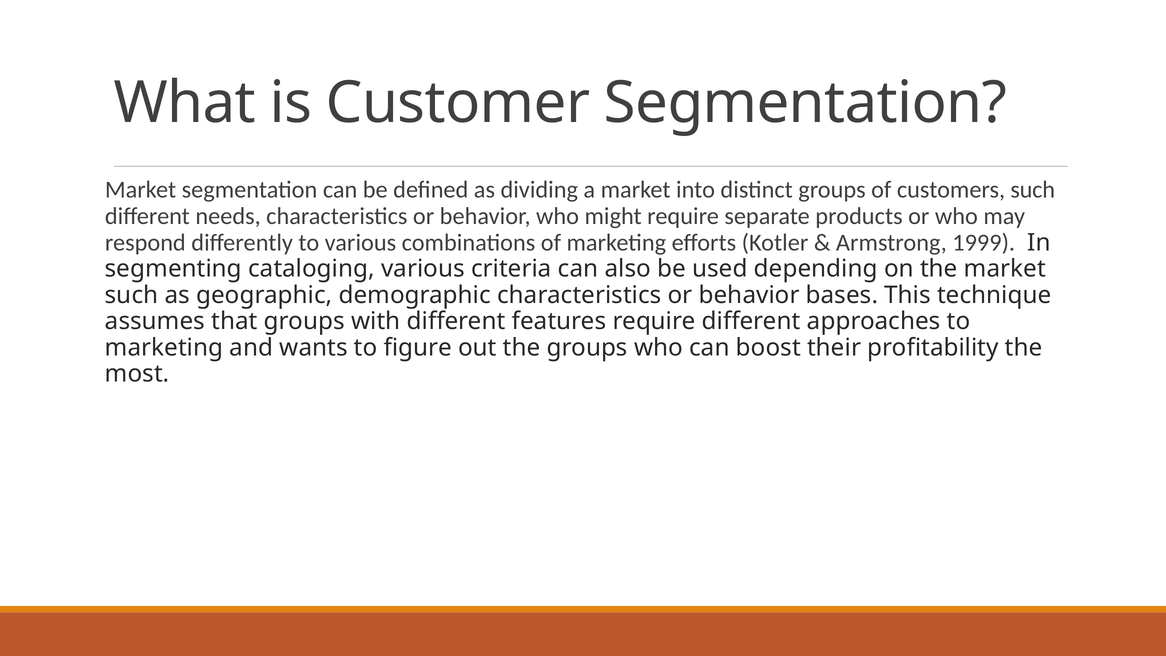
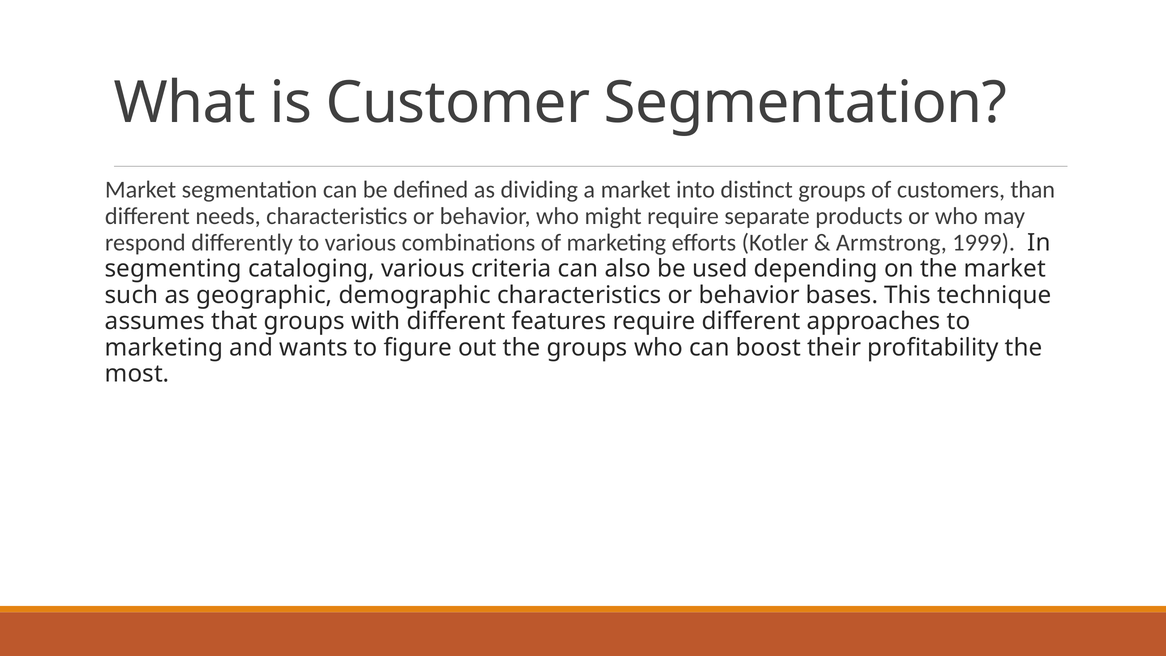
customers such: such -> than (1033, 190)
